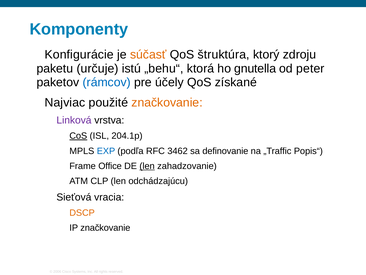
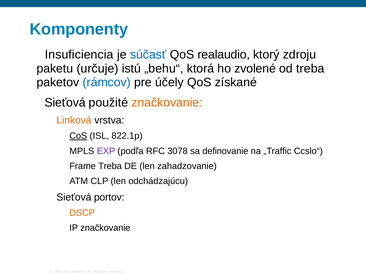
Konfigurácie: Konfigurácie -> Insuficiencia (79, 54)
súčasť colour: orange -> blue (148, 54)
štruktúra: štruktúra -> realaudio (224, 54)
gnutella: gnutella -> zvolené (255, 68)
od peter: peter -> treba (310, 68)
Najviac: Najviac -> Sieťová (65, 102)
Linková colour: purple -> orange (74, 120)
204.1p: 204.1p -> 822.1p (127, 136)
EXP colour: blue -> purple (106, 151)
3462: 3462 -> 3078 (178, 151)
Popis“: Popis“ -> Ccslo“ (308, 151)
Frame Office: Office -> Treba (110, 166)
len underline: present -> none (147, 166)
vracia: vracia -> portov (109, 197)
